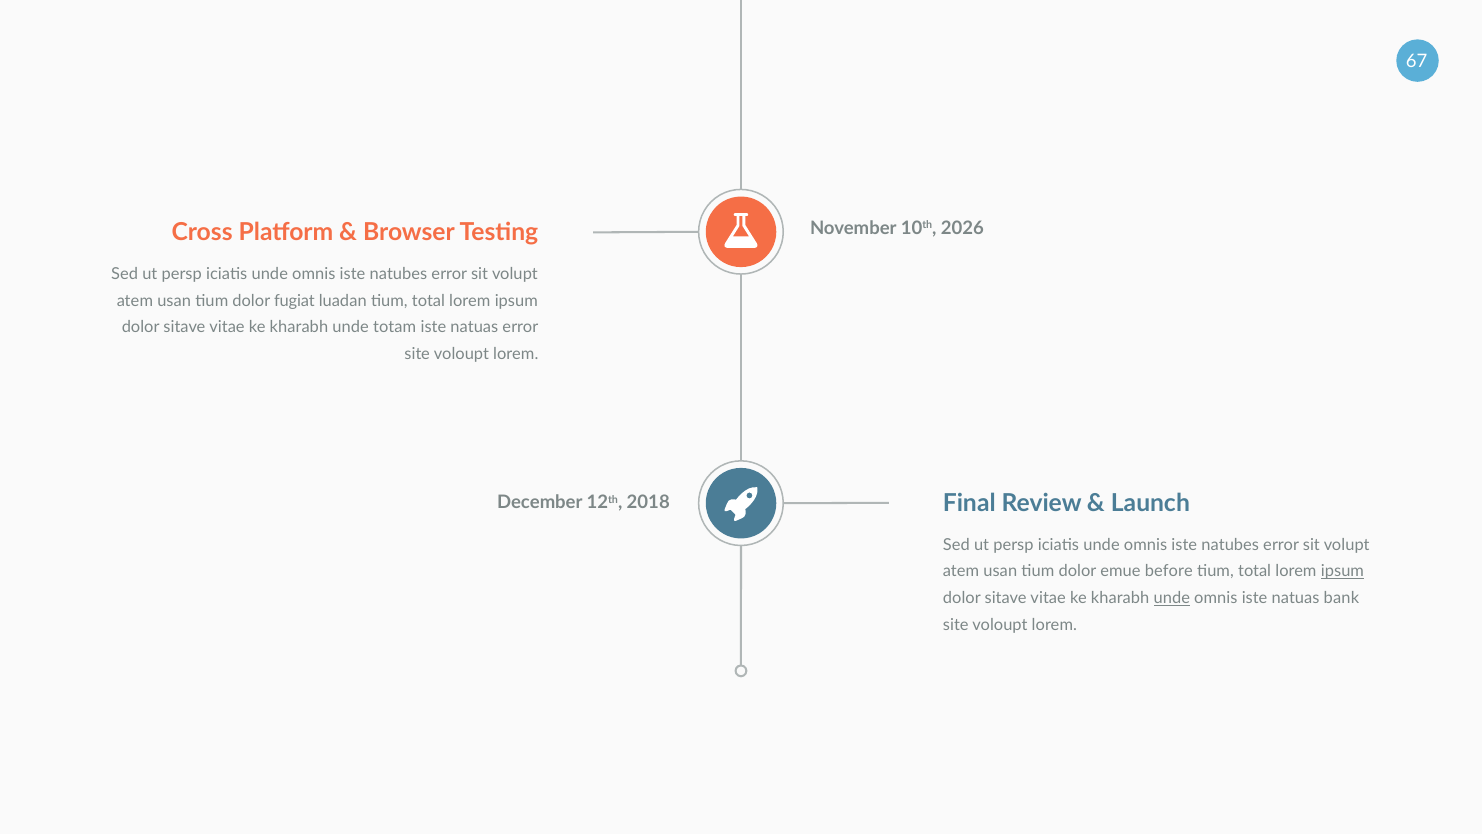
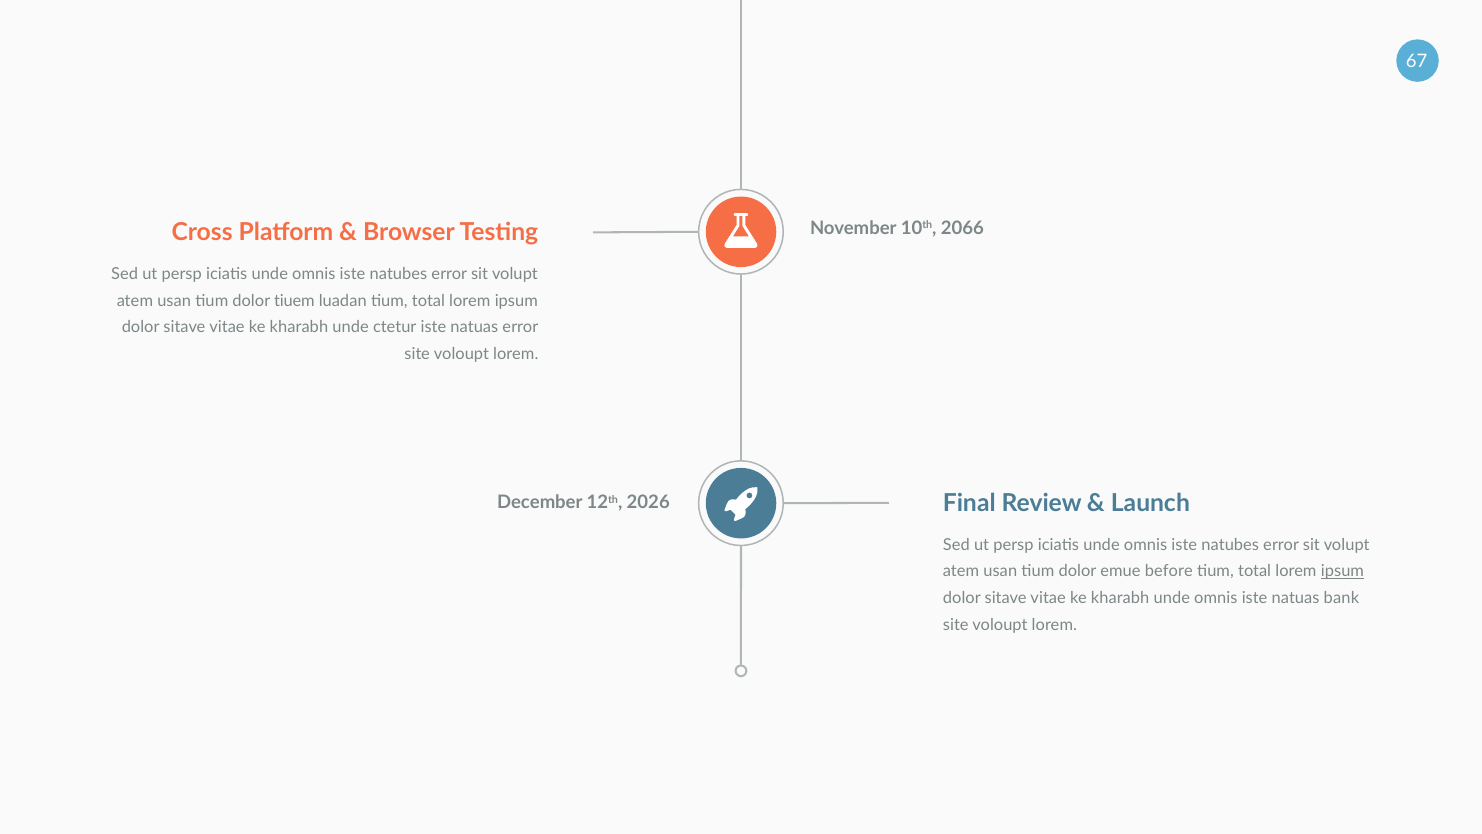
2026: 2026 -> 2066 (962, 228)
fugiat: fugiat -> tiuem (294, 301)
totam: totam -> ctetur (395, 327)
2018: 2018 -> 2026 (648, 502)
unde underline: present -> none (1172, 598)
